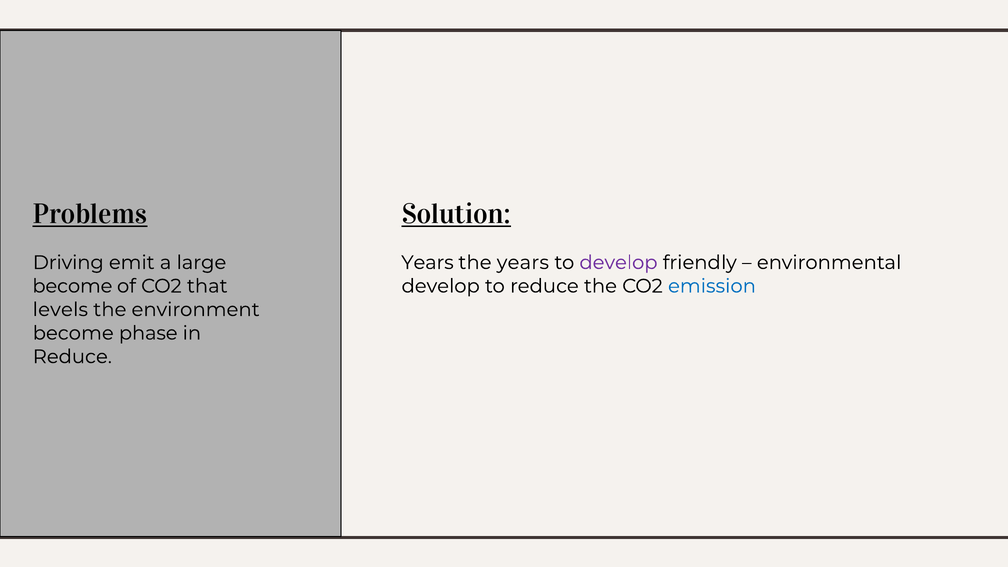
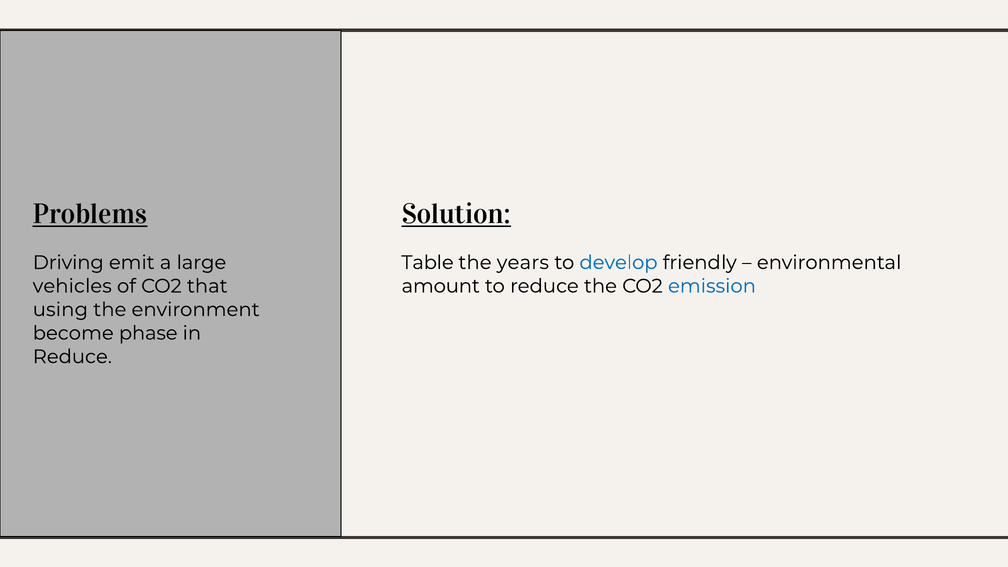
Years: Years -> Table (427, 263)
develop colour: purple -> blue (618, 263)
become: become -> vehicles (72, 286)
develop: develop -> amount (441, 286)
levels: levels -> using (60, 310)
